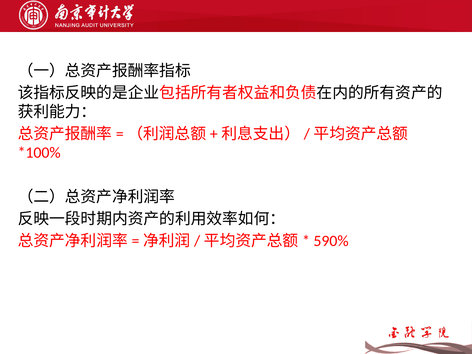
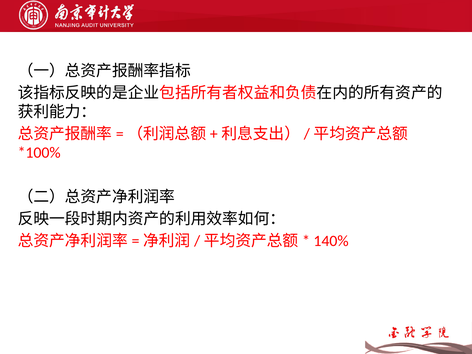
590%: 590% -> 140% (331, 241)
